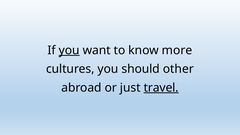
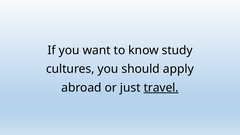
you underline: present -> none (69, 50)
more: more -> study (177, 50)
other: other -> apply (178, 69)
